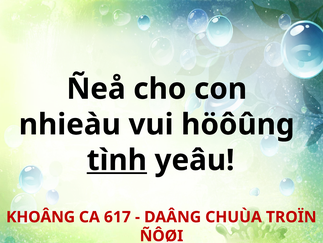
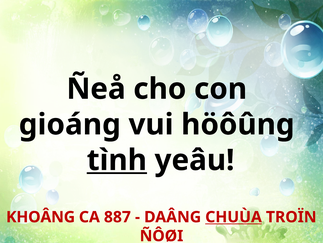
nhieàu: nhieàu -> gioáng (70, 124)
617: 617 -> 887 (117, 216)
CHUÙA underline: none -> present (234, 216)
